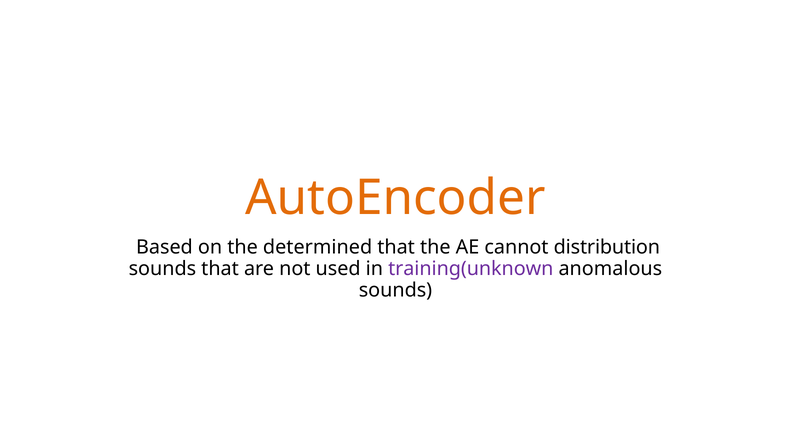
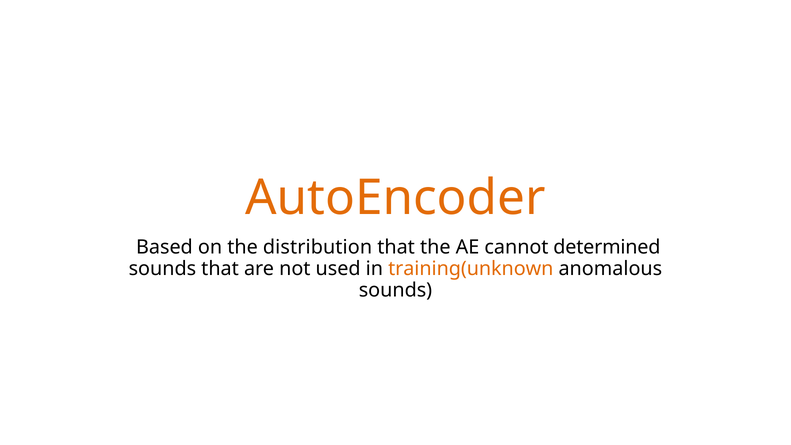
determined: determined -> distribution (318, 247)
distribution: distribution -> determined (607, 247)
training(unknown colour: purple -> orange (471, 269)
